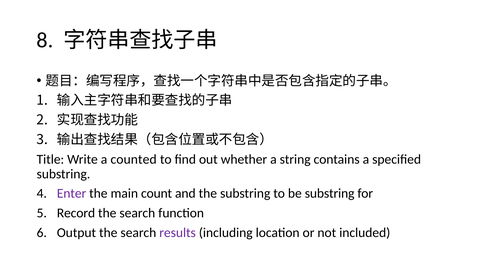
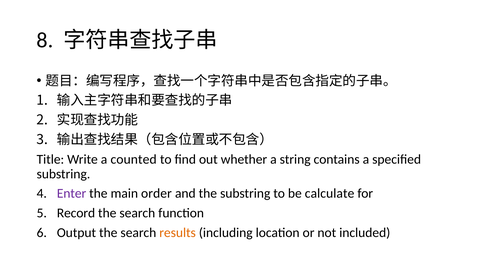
count: count -> order (156, 193)
be substring: substring -> calculate (330, 193)
results colour: purple -> orange (178, 233)
